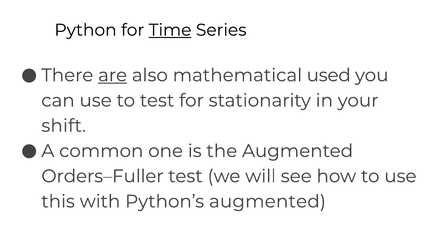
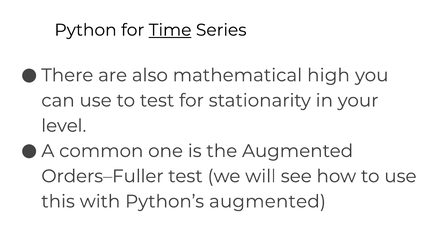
are underline: present -> none (113, 75)
used: used -> high (328, 75)
shift: shift -> level (64, 126)
